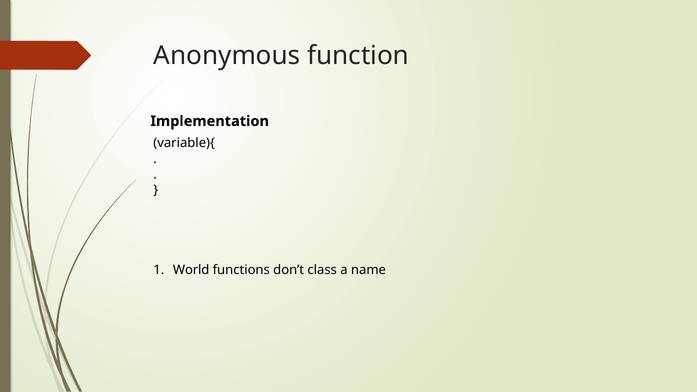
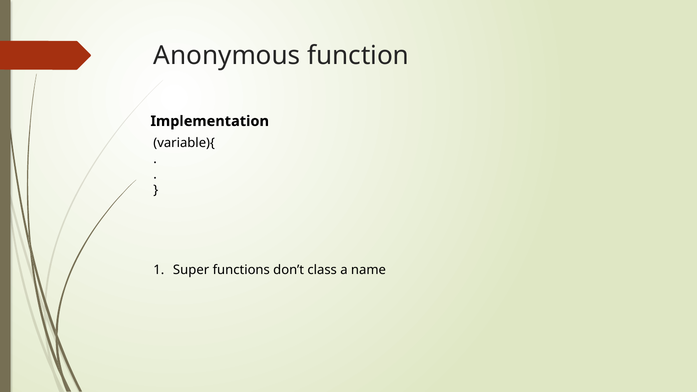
World: World -> Super (191, 270)
